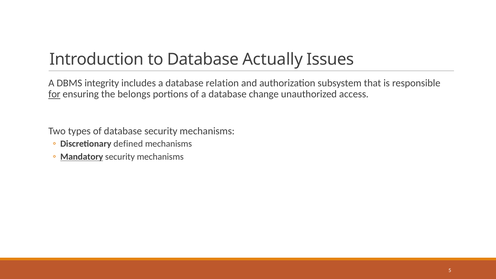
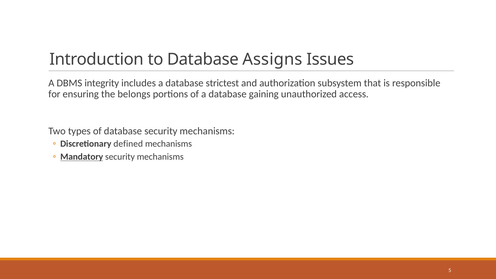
Actually: Actually -> Assigns (273, 59)
relation: relation -> strictest (222, 83)
for underline: present -> none (54, 94)
change: change -> gaining (264, 94)
